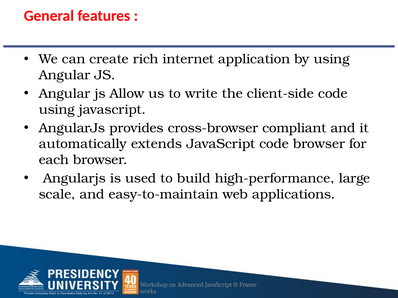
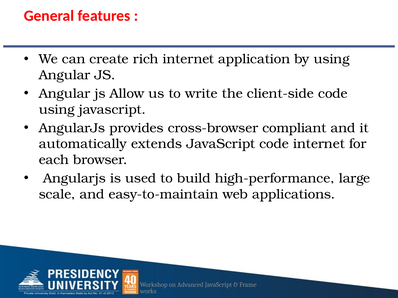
code browser: browser -> internet (319, 144)
